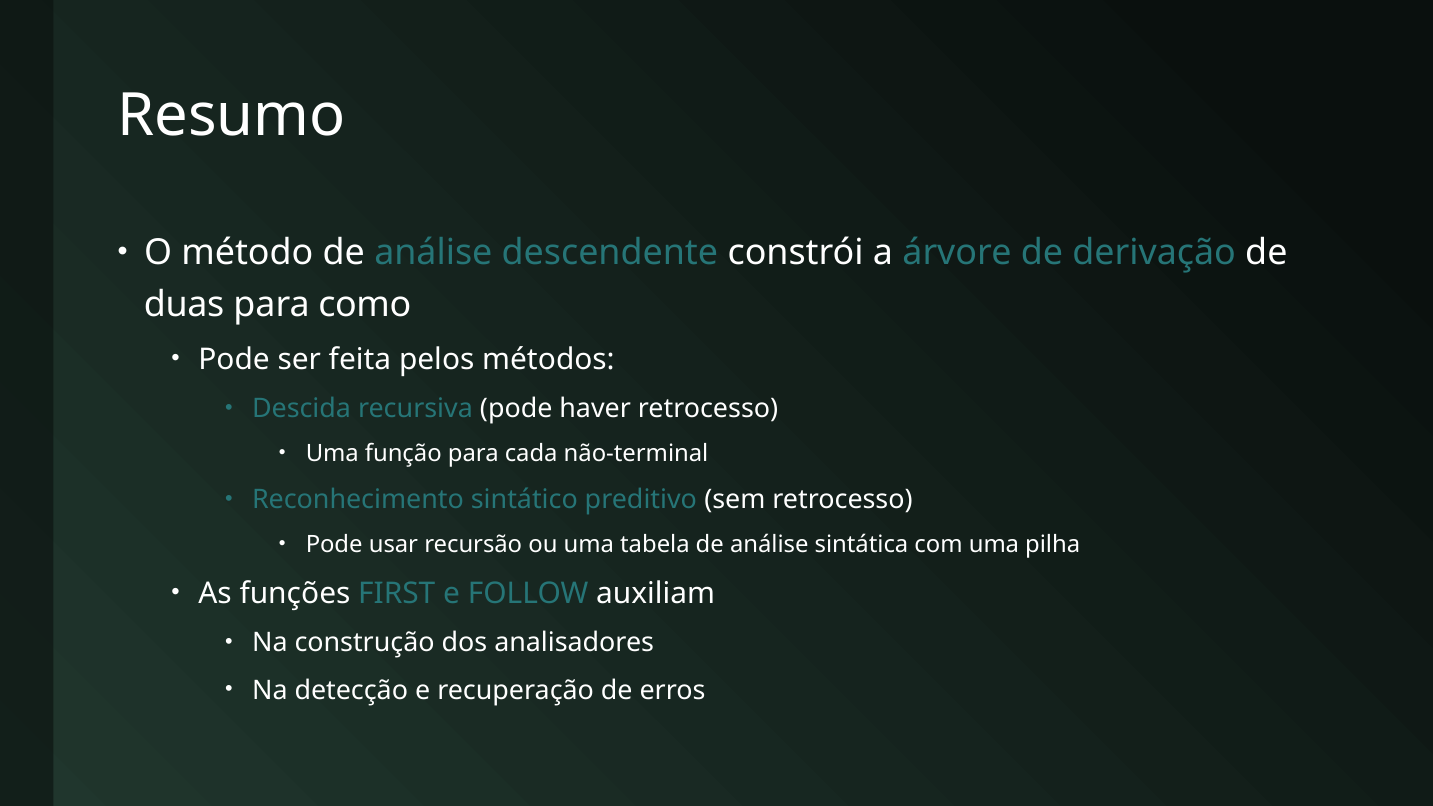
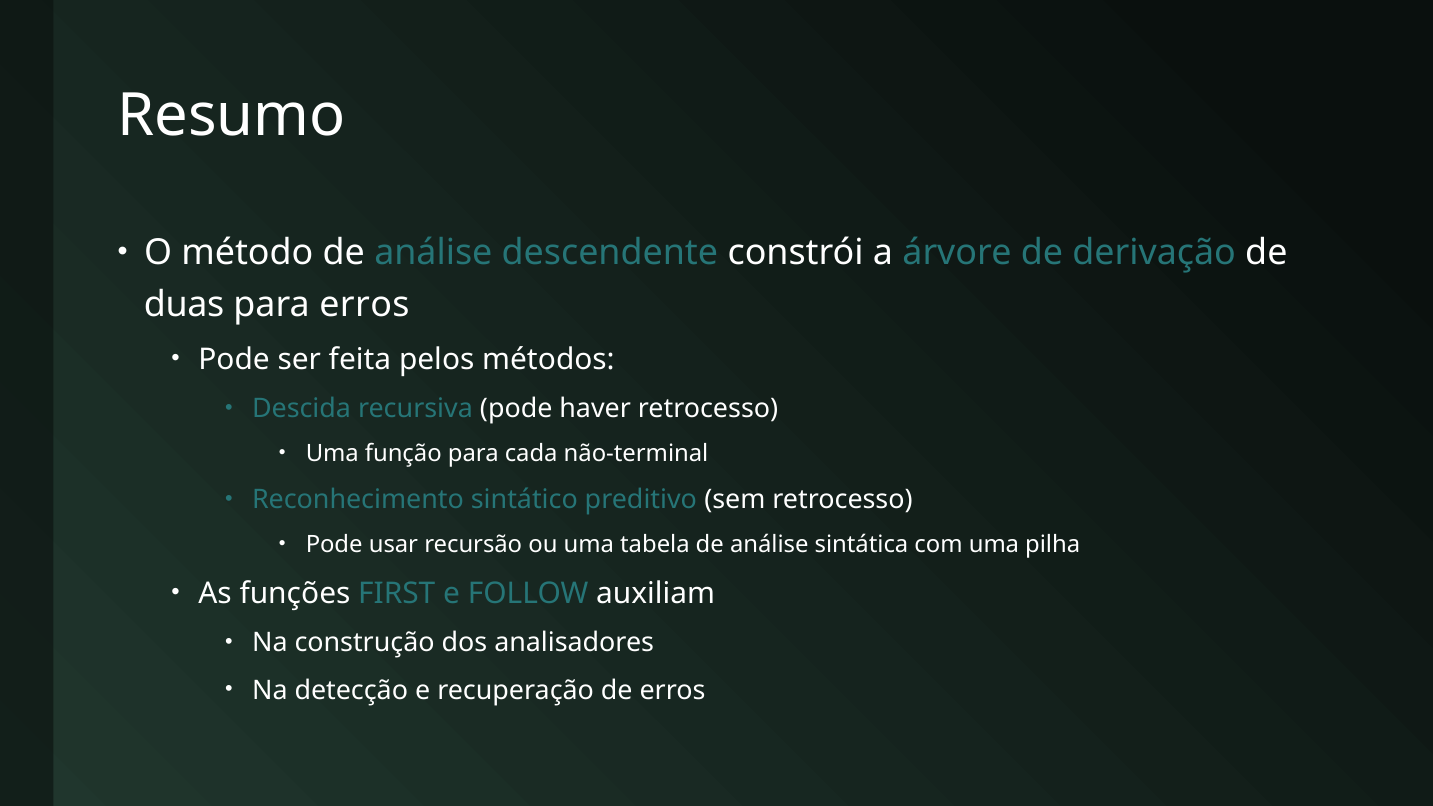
para como: como -> erros (364, 305)
